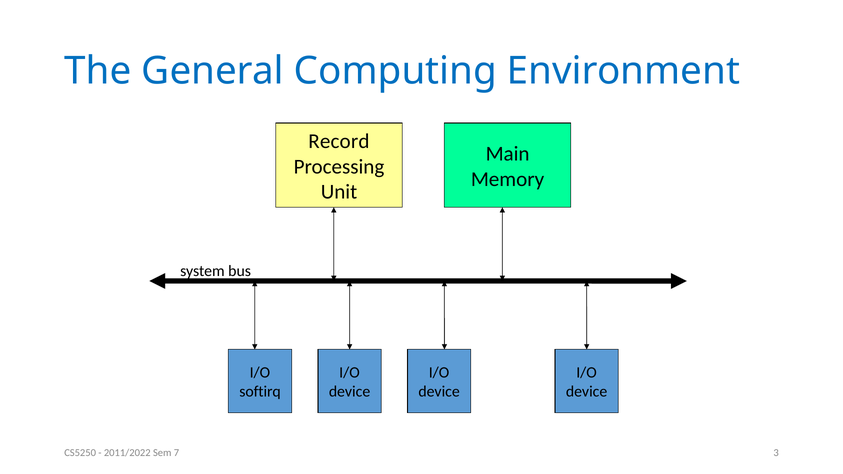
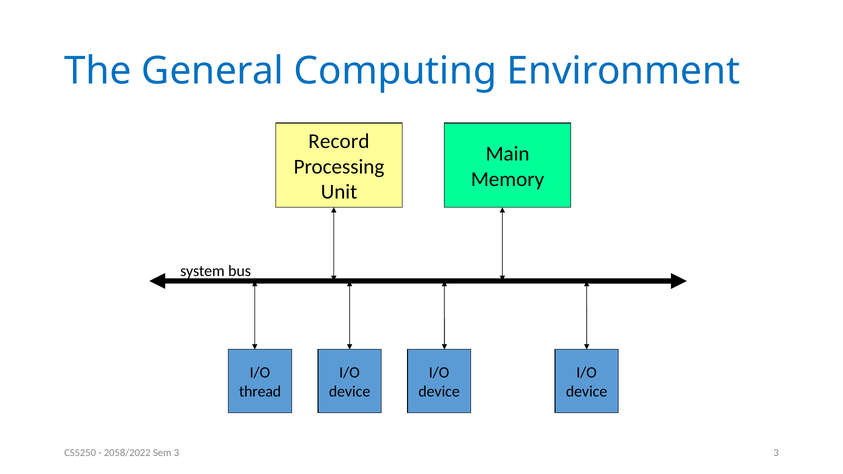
softirq: softirq -> thread (260, 392)
2011/2022: 2011/2022 -> 2058/2022 (127, 453)
Sem 7: 7 -> 3 (176, 453)
